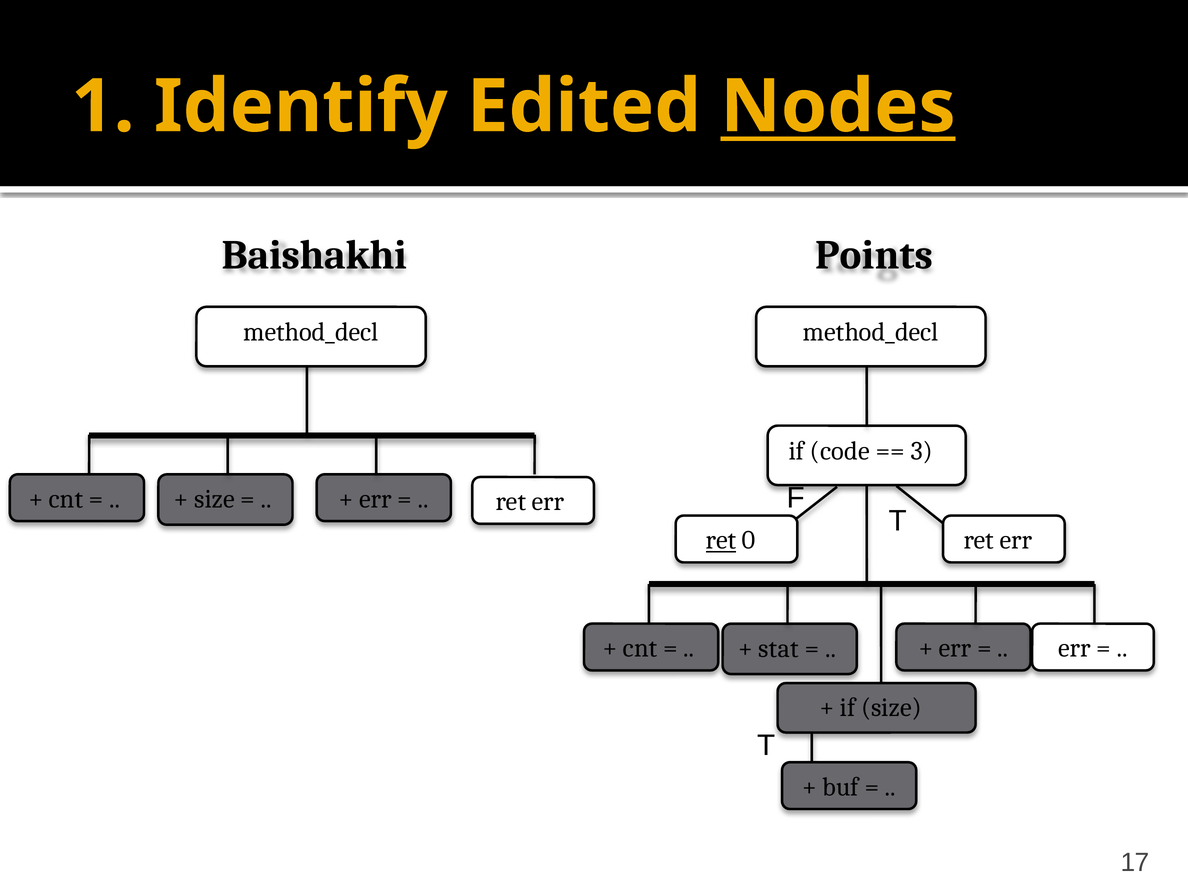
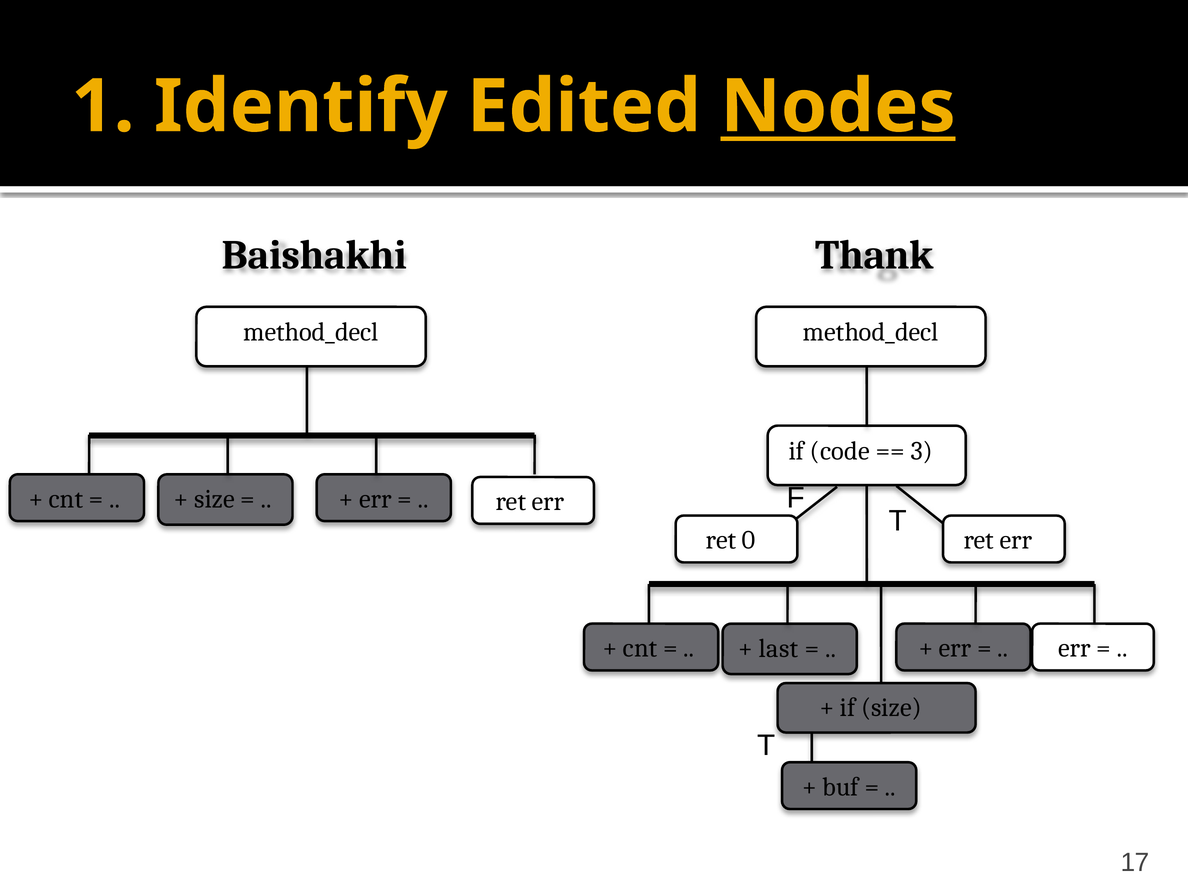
Points: Points -> Thank (874, 255)
ret underline: present -> none (721, 540)
stat: stat -> last (779, 648)
